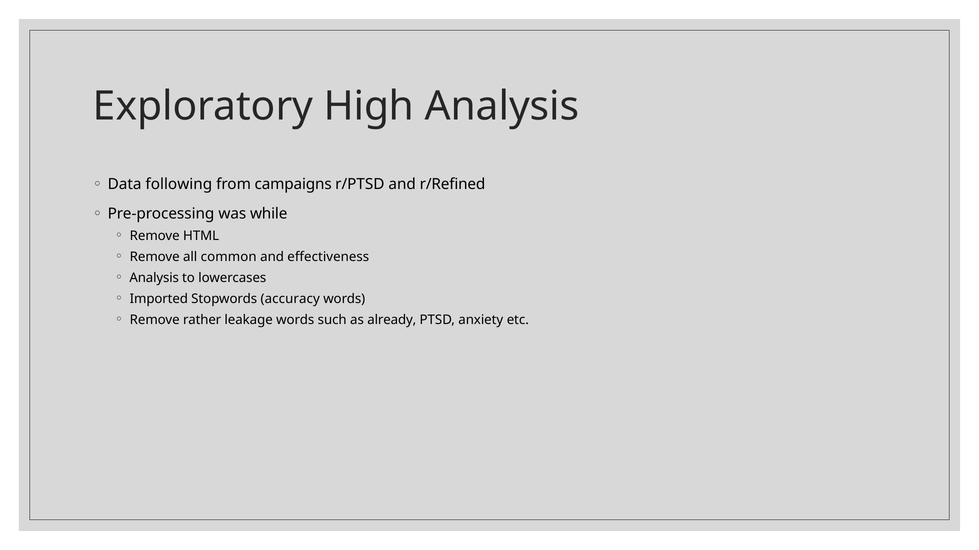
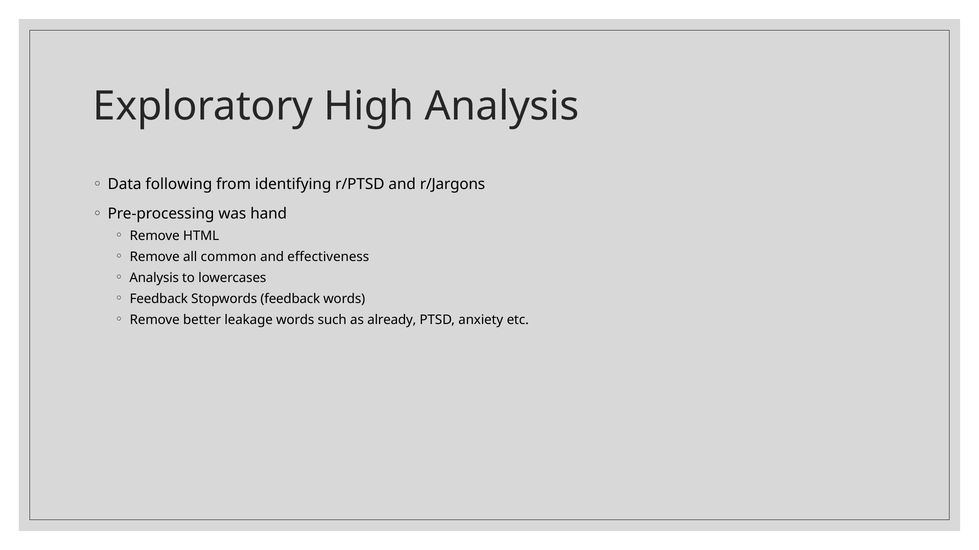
campaigns: campaigns -> identifying (293, 185)
r/Refined: r/Refined -> r/Jargons (453, 185)
while: while -> hand (269, 214)
Imported: Imported -> Feedback (159, 299)
Stopwords accuracy: accuracy -> feedback (290, 299)
rather: rather -> better (202, 320)
